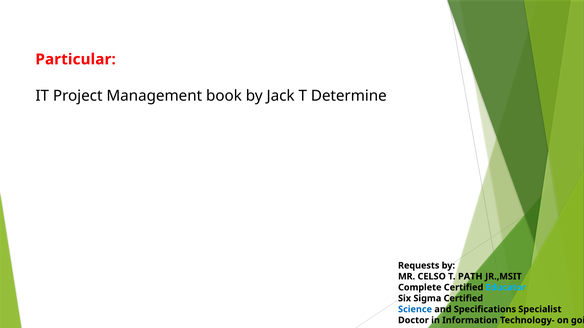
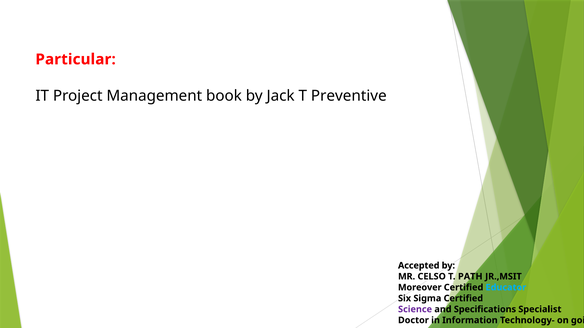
Determine: Determine -> Preventive (349, 96)
Requests: Requests -> Accepted (419, 266)
Complete: Complete -> Moreover (420, 288)
Science colour: blue -> purple (415, 310)
